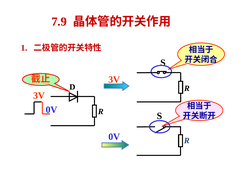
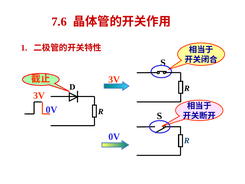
7.9: 7.9 -> 7.6 (59, 22)
